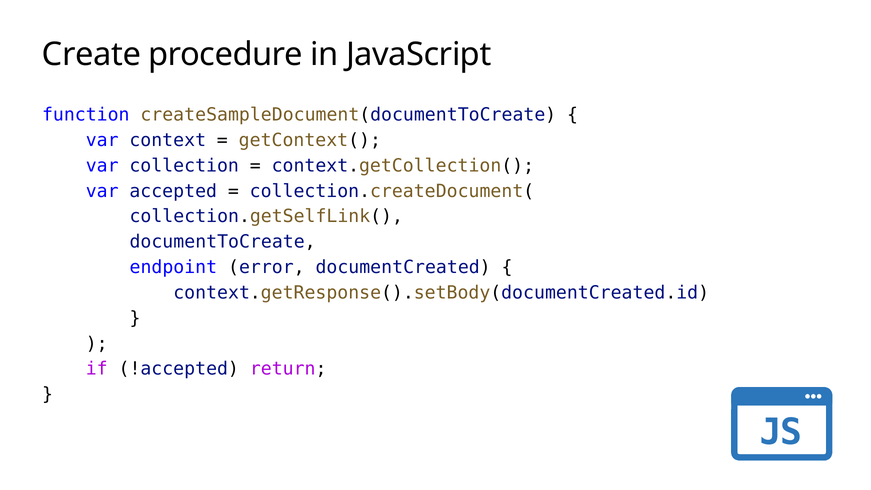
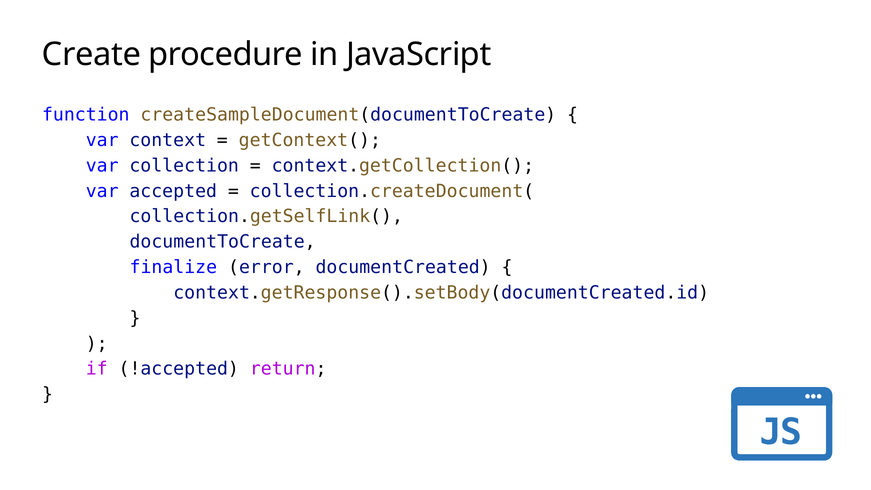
endpoint: endpoint -> finalize (173, 267)
